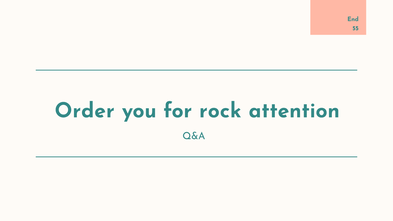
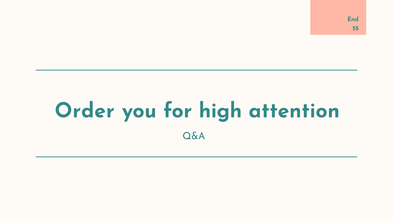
rock: rock -> high (220, 111)
